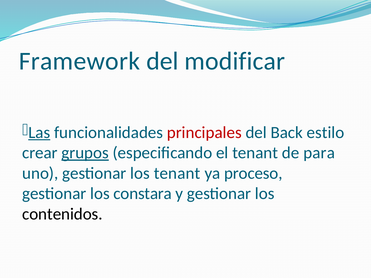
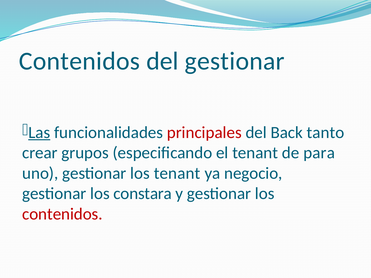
Framework: Framework -> Contenidos (79, 61)
del modificar: modificar -> gestionar (235, 61)
estilo: estilo -> tanto (326, 133)
grupos underline: present -> none (85, 153)
proceso: proceso -> negocio (253, 173)
contenidos colour: black -> red (62, 214)
